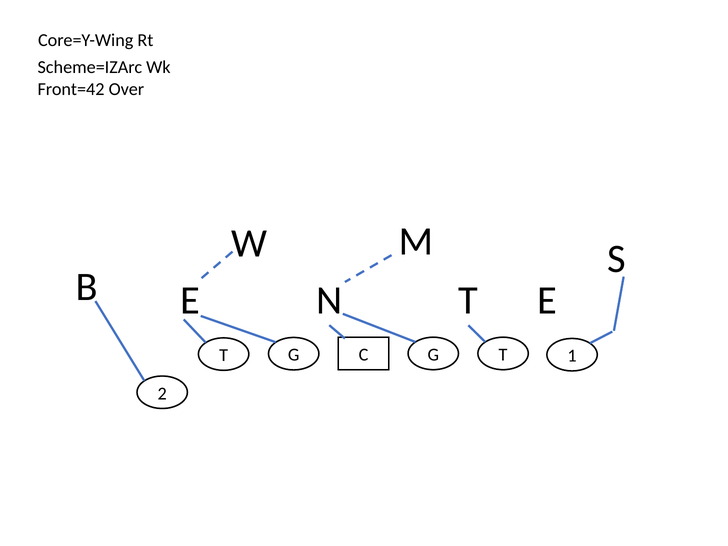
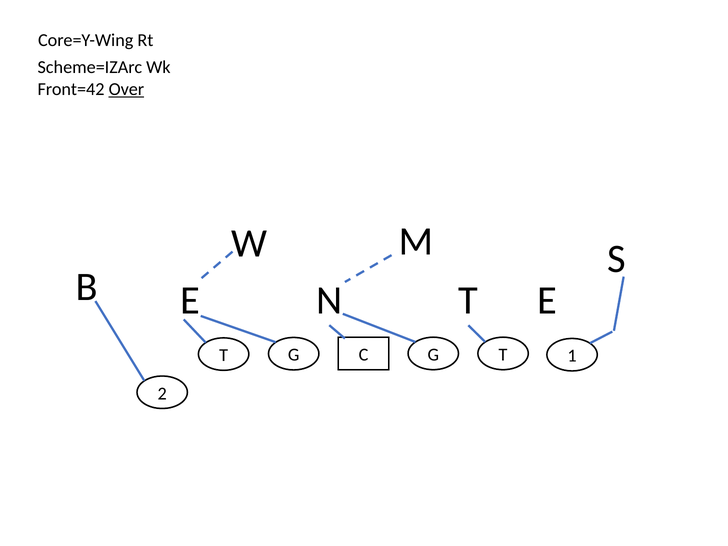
Over underline: none -> present (126, 89)
